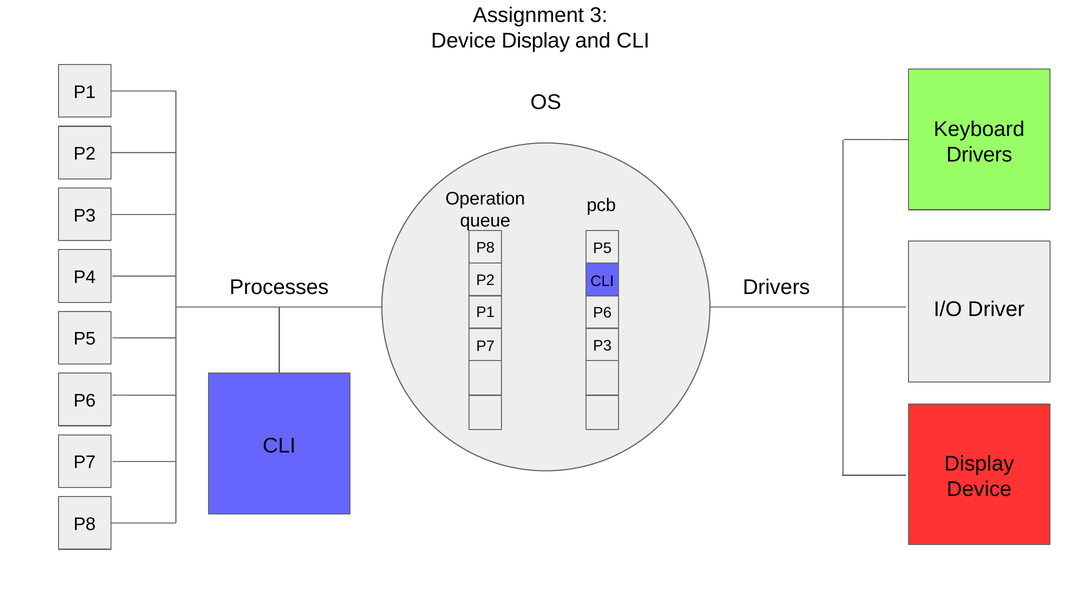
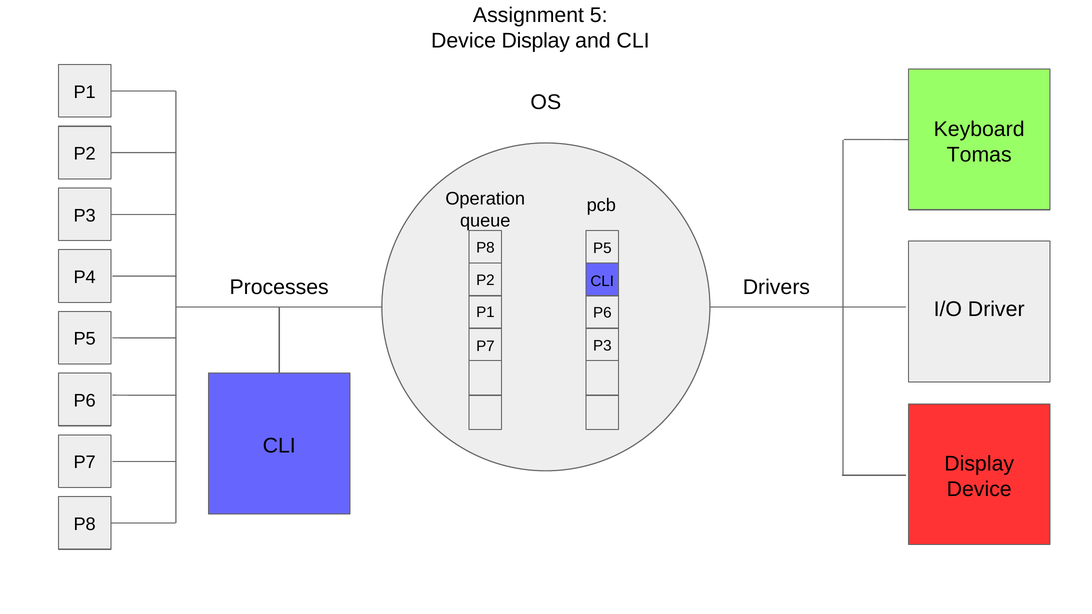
3: 3 -> 5 (599, 15)
Drivers: Drivers -> Tomas (979, 155)
